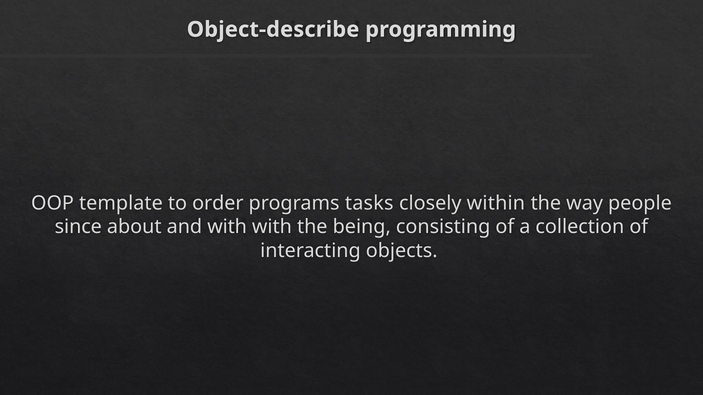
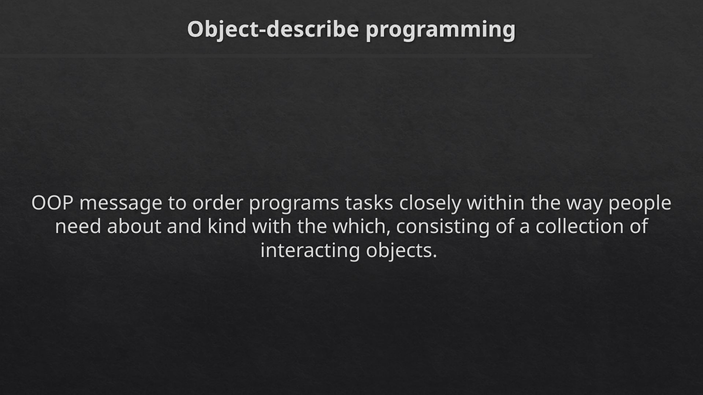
template: template -> message (121, 203)
since: since -> need (78, 227)
and with: with -> kind (227, 227)
being: being -> which (362, 227)
